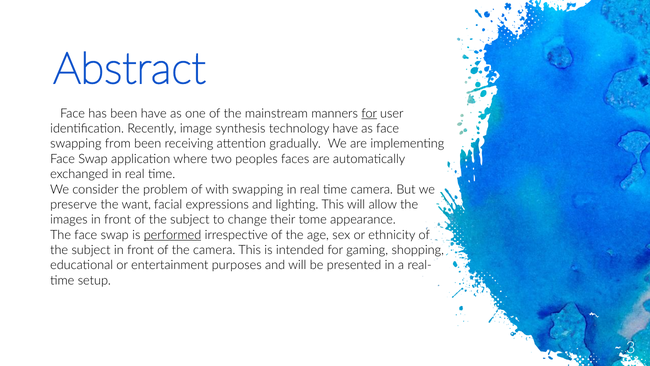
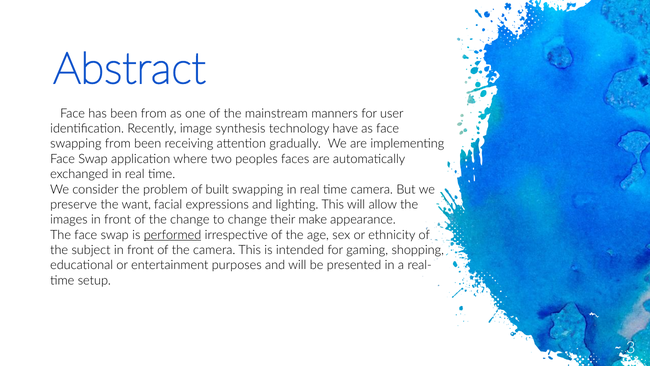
been have: have -> from (154, 113)
for underline: present -> none (369, 113)
with: with -> built (217, 189)
front of the subject: subject -> change (190, 220)
tome: tome -> make (313, 220)
